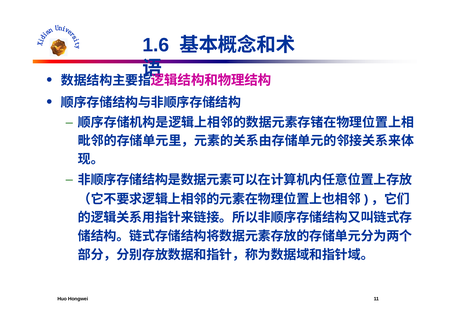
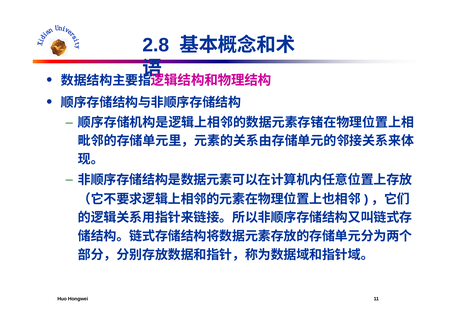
1.6: 1.6 -> 2.8 (156, 45)
